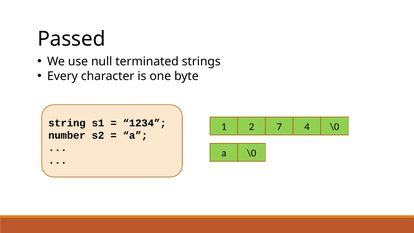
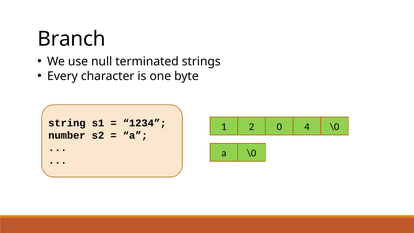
Passed: Passed -> Branch (72, 39)
7: 7 -> 0 (279, 127)
